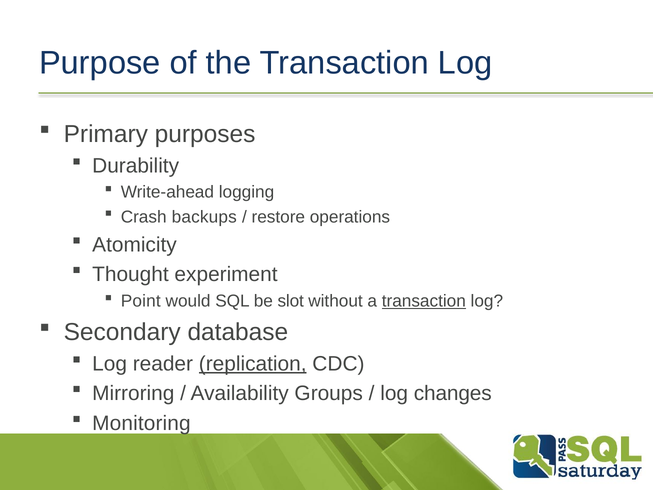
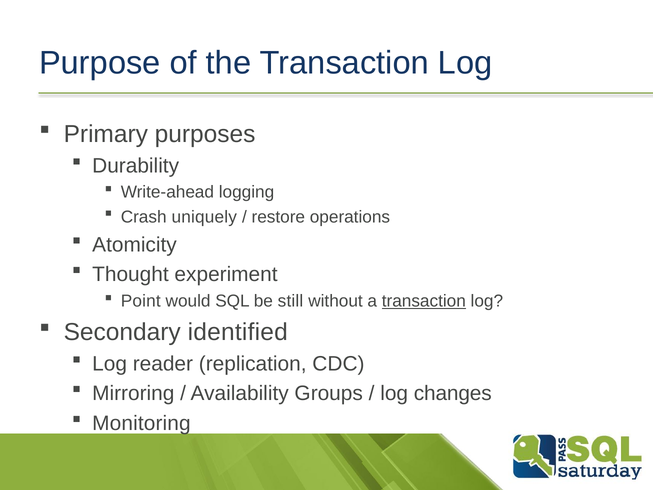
backups: backups -> uniquely (204, 217)
slot: slot -> still (291, 301)
database: database -> identified (238, 332)
replication underline: present -> none (253, 364)
